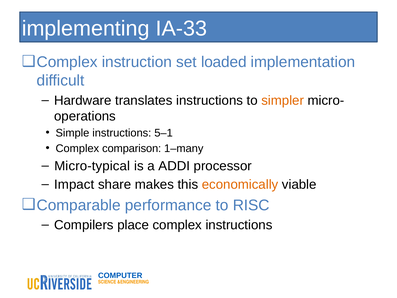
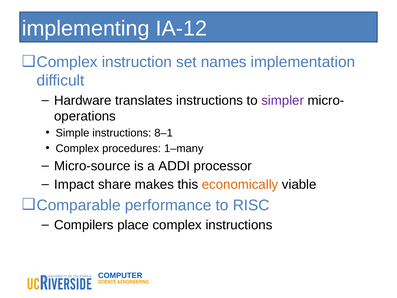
IA-33: IA-33 -> IA-12 (181, 28)
loaded: loaded -> names (224, 62)
simpler colour: orange -> purple (283, 100)
5–1: 5–1 -> 8–1 (164, 133)
comparison: comparison -> procedures (132, 148)
Micro-typical: Micro-typical -> Micro-source (92, 166)
